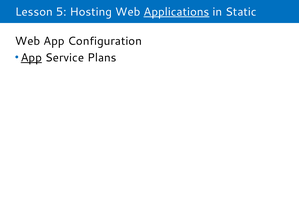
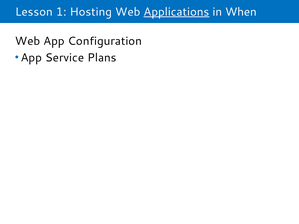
5: 5 -> 1 (61, 12)
Static: Static -> When (241, 12)
App underline: present -> none (31, 58)
